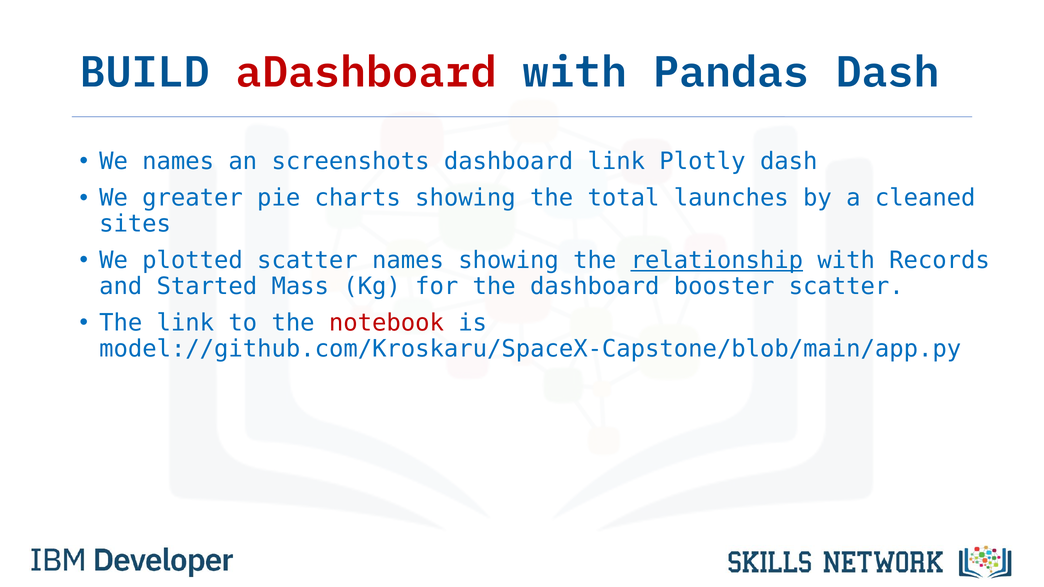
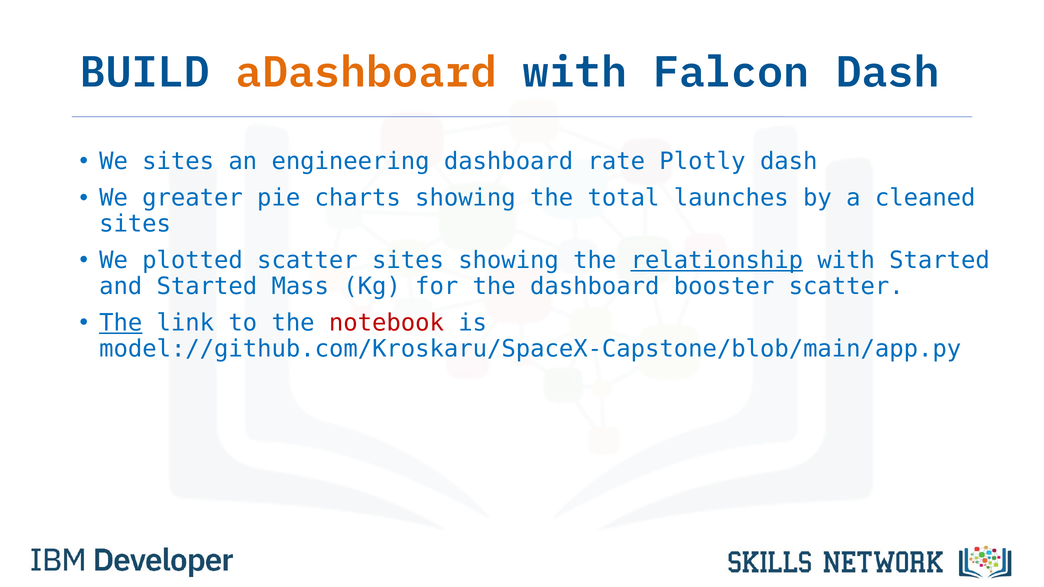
aDashboard colour: red -> orange (366, 73)
Pandas: Pandas -> Falcon (731, 73)
We names: names -> sites (178, 161)
screenshots: screenshots -> engineering (351, 161)
dashboard link: link -> rate (616, 161)
scatter names: names -> sites (408, 261)
with Records: Records -> Started (940, 261)
The underline: none -> present (121, 323)
